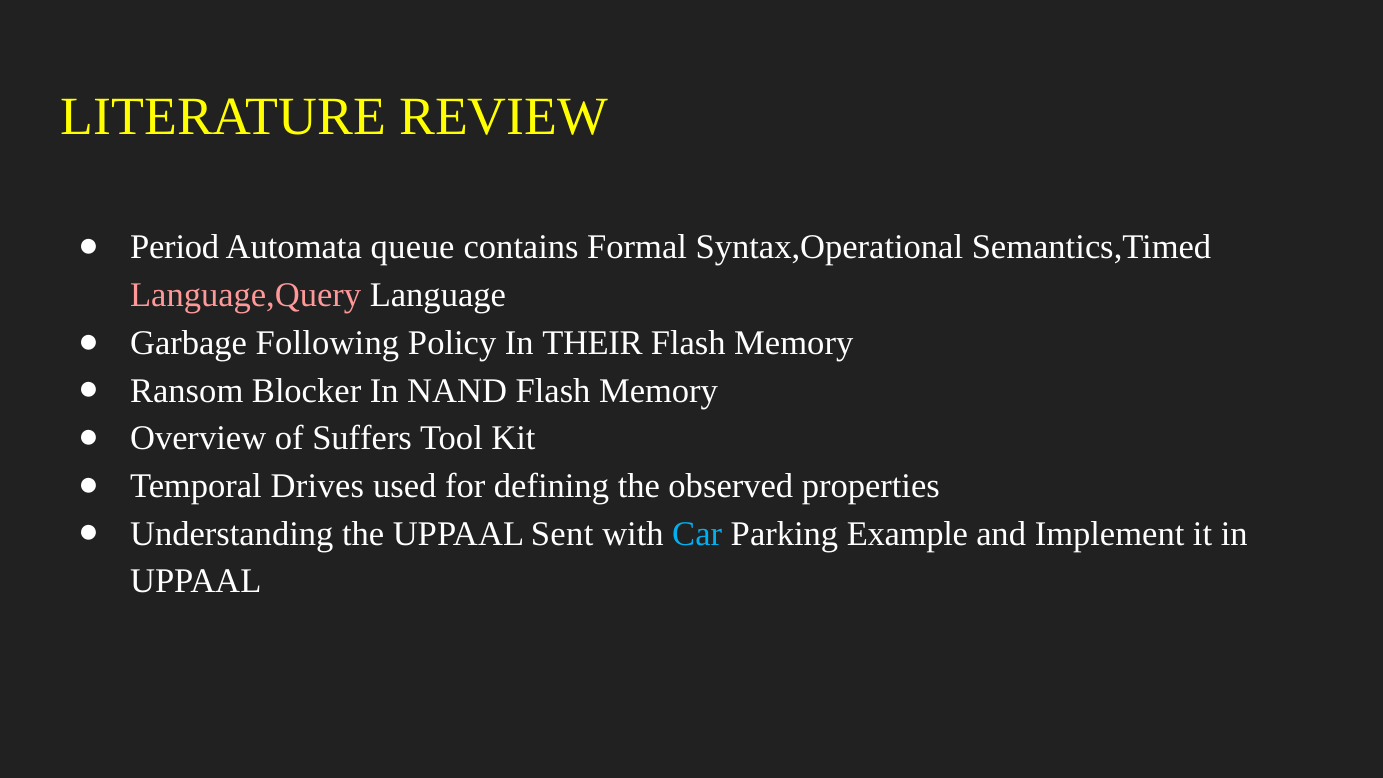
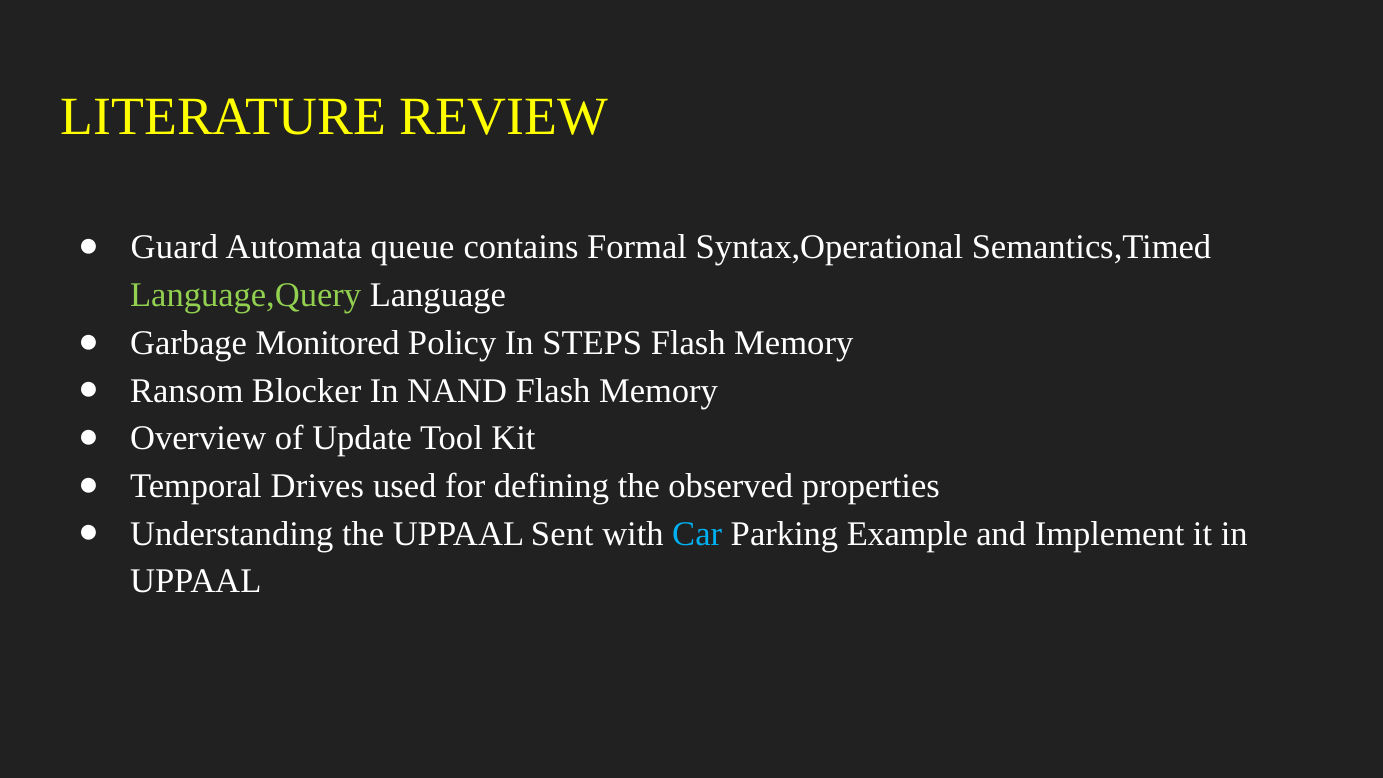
Period: Period -> Guard (174, 248)
Language,Query colour: pink -> light green (246, 295)
Following: Following -> Monitored (328, 343)
THEIR: THEIR -> STEPS (592, 343)
Suffers: Suffers -> Update (362, 438)
